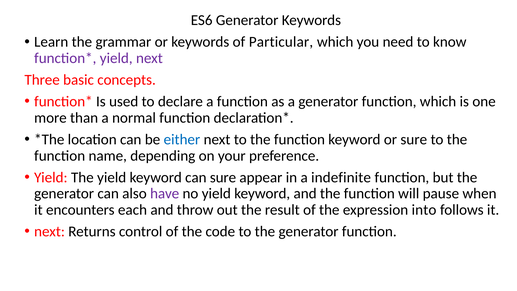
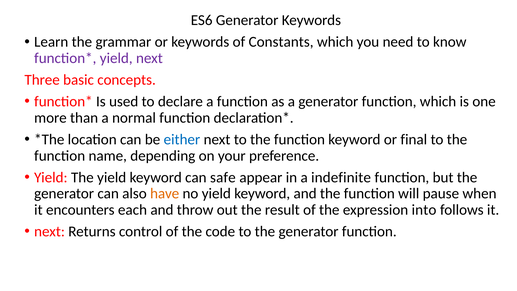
Particular: Particular -> Constants (281, 42)
or sure: sure -> final (414, 139)
can sure: sure -> safe (223, 177)
have colour: purple -> orange (165, 194)
